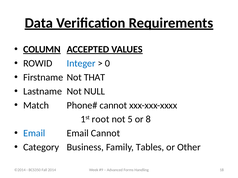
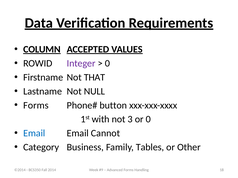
Integer colour: blue -> purple (81, 63)
Match: Match -> Forms (36, 106)
cannot: cannot -> button (113, 106)
root: root -> with (101, 120)
5: 5 -> 3 (130, 120)
or 8: 8 -> 0 (148, 120)
